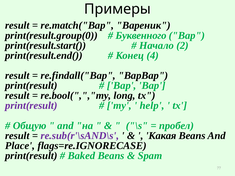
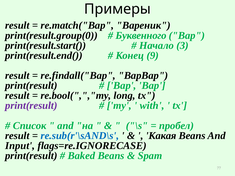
2: 2 -> 3 (182, 45)
4: 4 -> 9 (153, 56)
help: help -> with (152, 106)
Общую: Общую -> Список (30, 126)
re.sub(r'\sAND\s colour: purple -> blue (80, 136)
Place: Place -> Input (20, 146)
